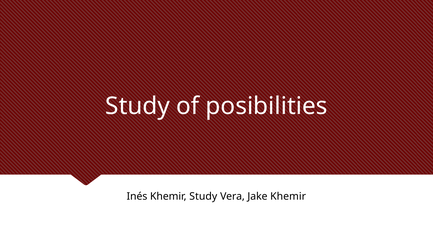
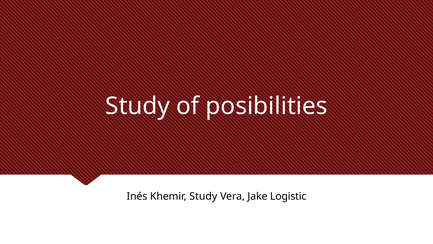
Jake Khemir: Khemir -> Logistic (288, 196)
